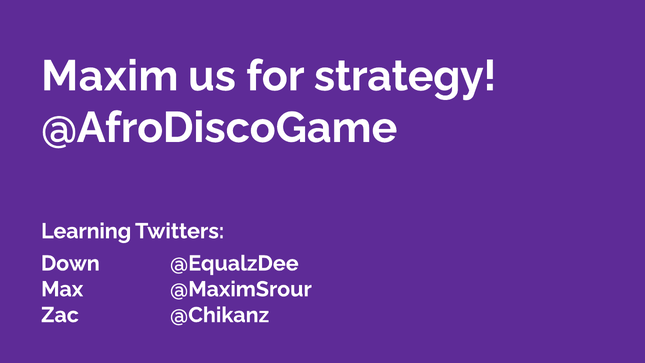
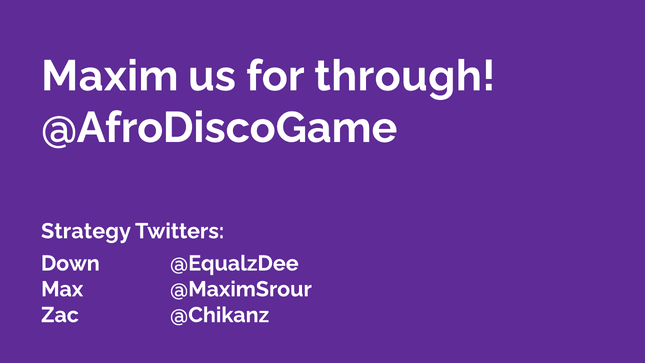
strategy: strategy -> through (405, 76)
Learning: Learning -> Strategy (86, 231)
